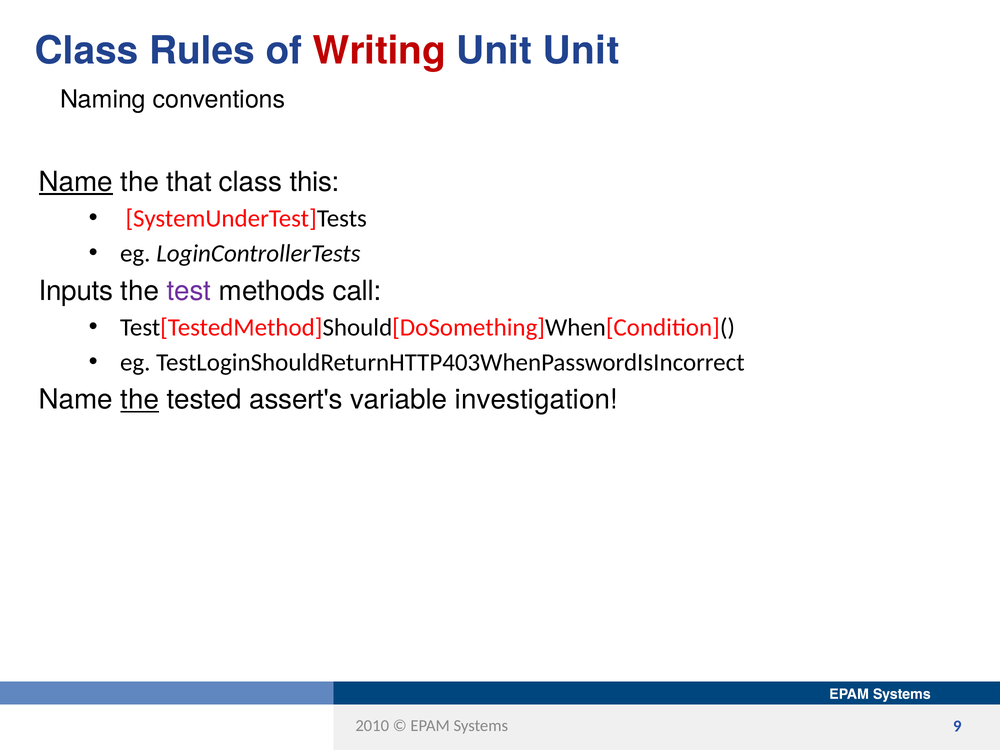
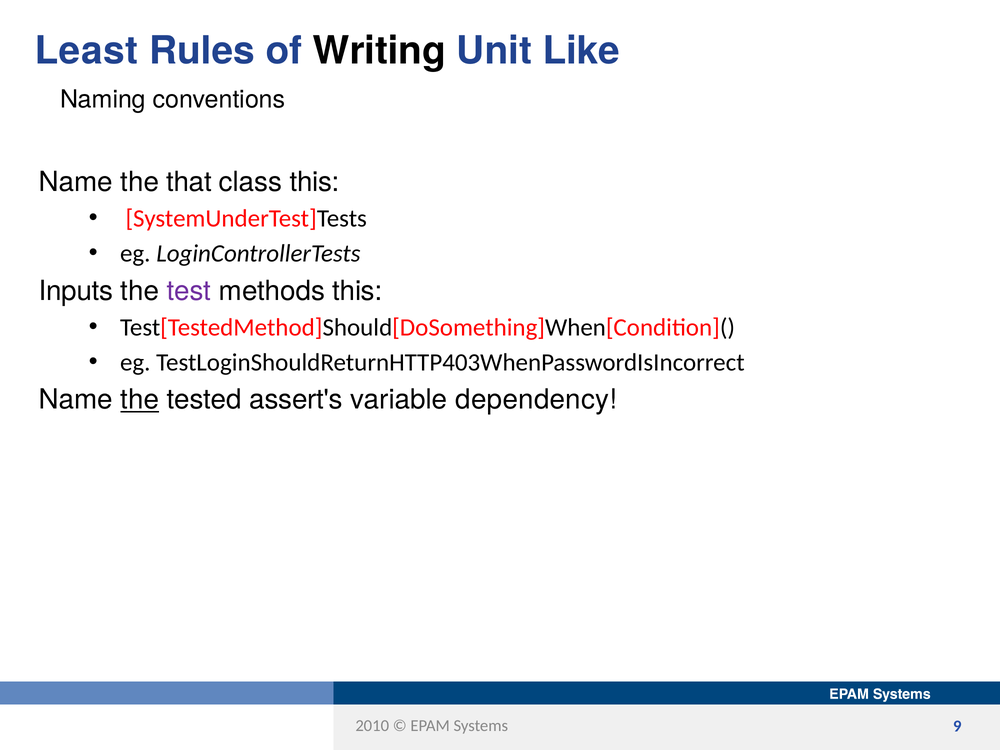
Class: Class -> Least (86, 51)
Writing colour: red -> black (379, 51)
Unit Unit: Unit -> Like (581, 51)
Name underline: present -> none (76, 182)
methods call: call -> this (357, 291)
investigation: investigation -> dependency (536, 400)
